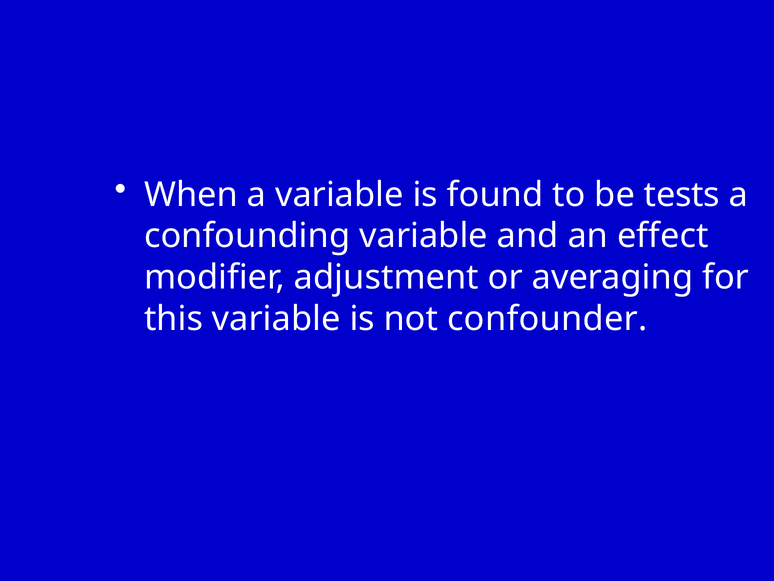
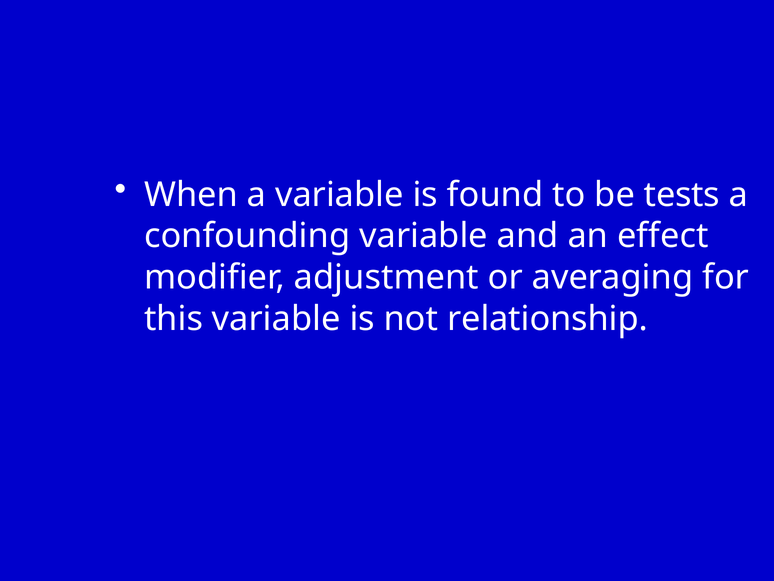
confounder: confounder -> relationship (548, 318)
